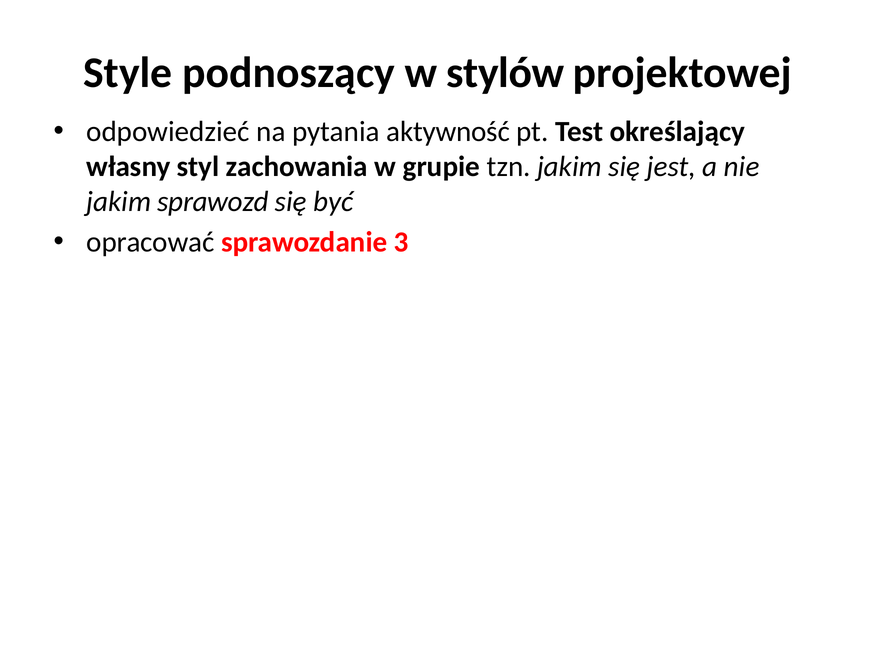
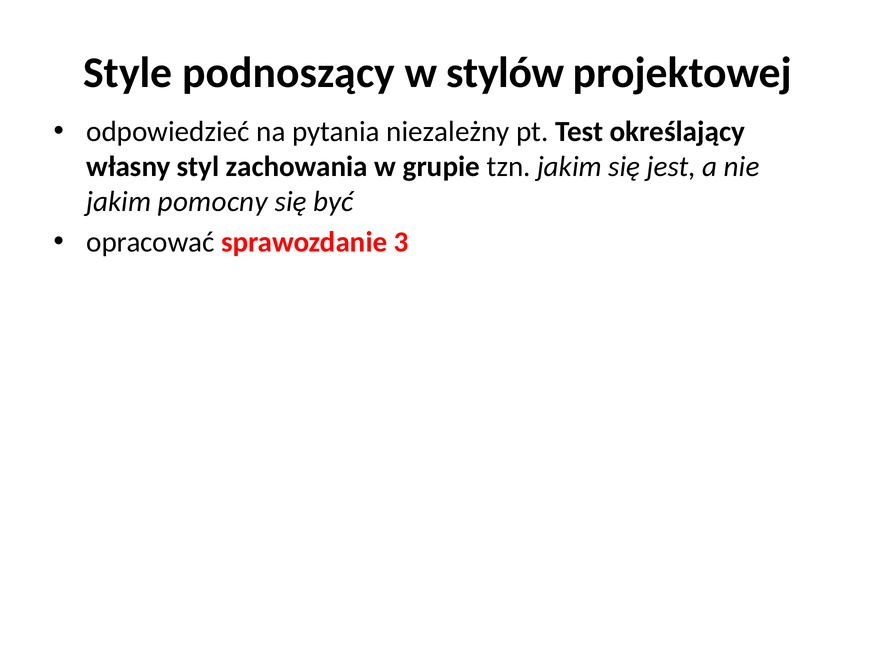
aktywność: aktywność -> niezależny (448, 131)
sprawozd: sprawozd -> pomocny (213, 201)
